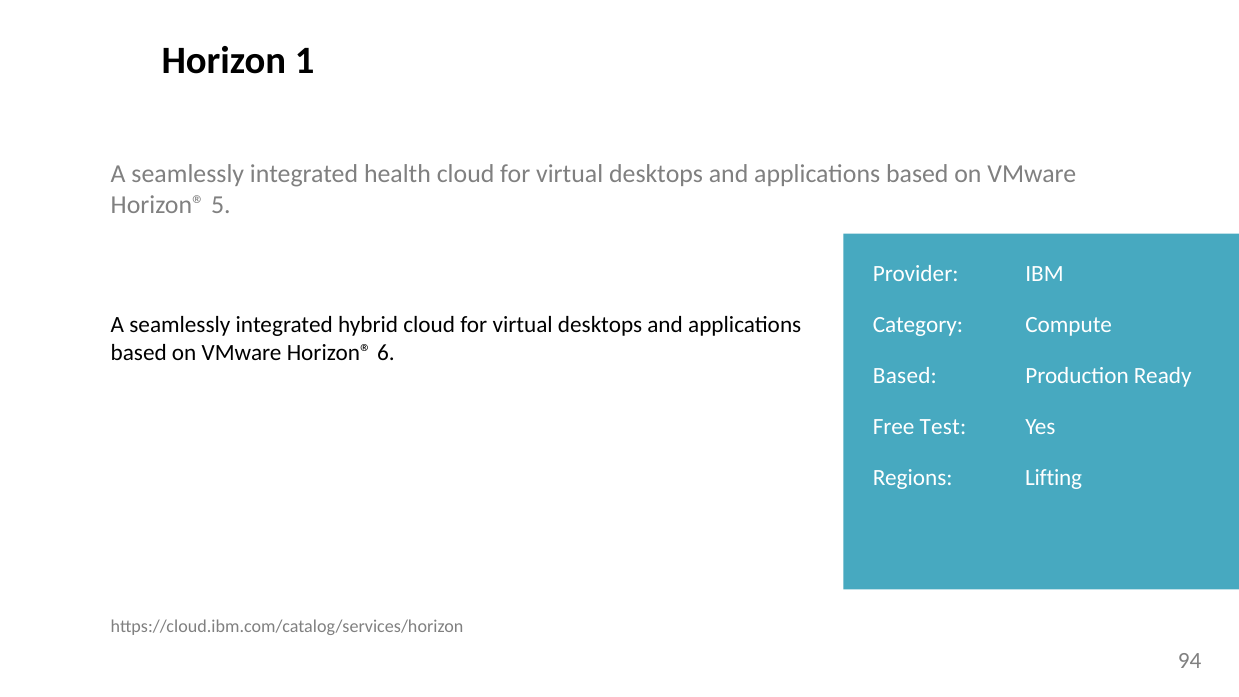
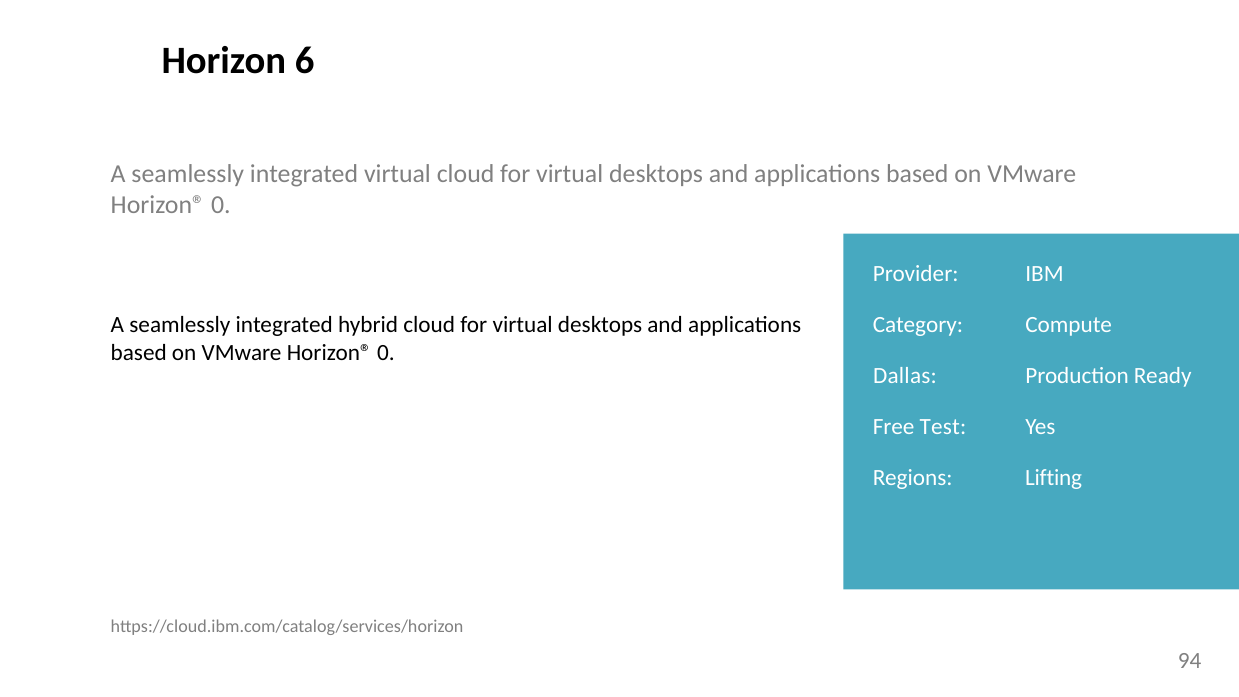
1: 1 -> 6 (305, 61)
integrated health: health -> virtual (397, 174)
5: 5 -> 0 (221, 205)
6: 6 -> 0 (386, 353)
Based: Based -> Dallas (905, 376)
